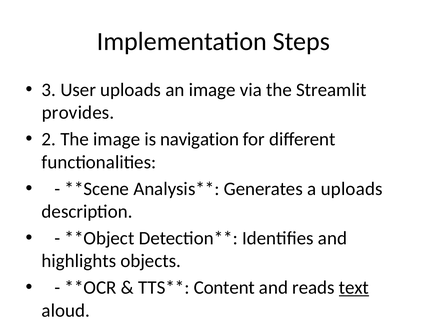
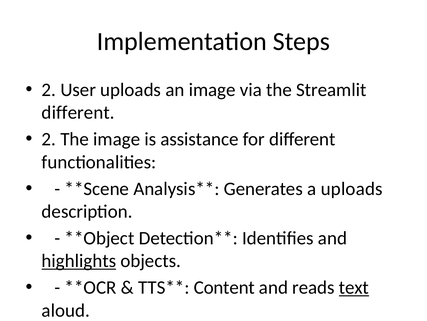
3: 3 -> 2 (49, 90)
provides: provides -> different (78, 112)
navigation: navigation -> assistance (200, 139)
highlights underline: none -> present (79, 260)
